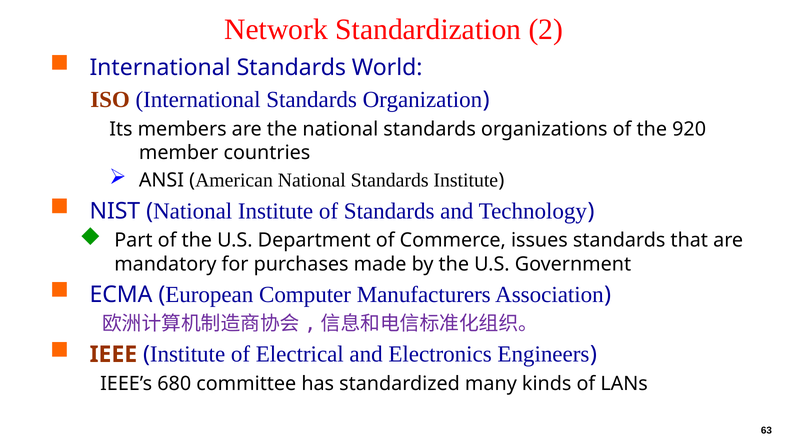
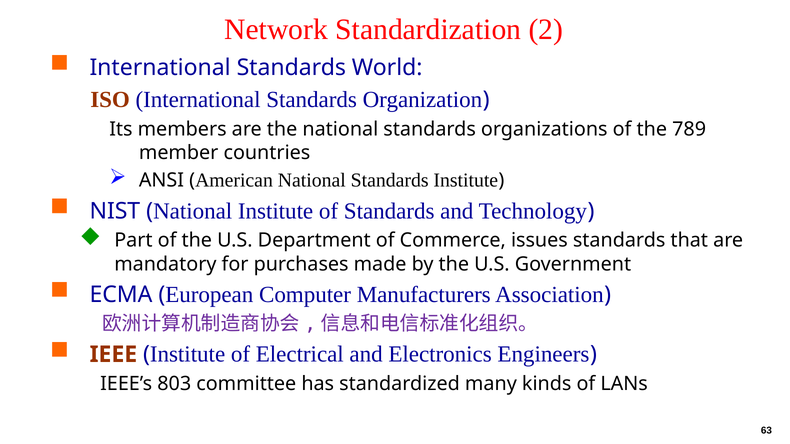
920: 920 -> 789 (689, 129)
680: 680 -> 803 (174, 384)
